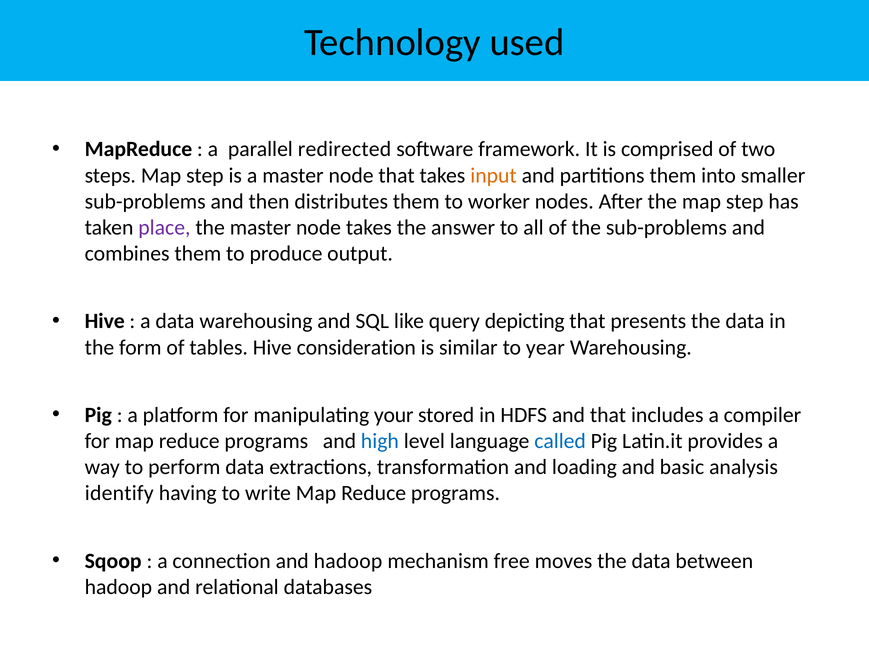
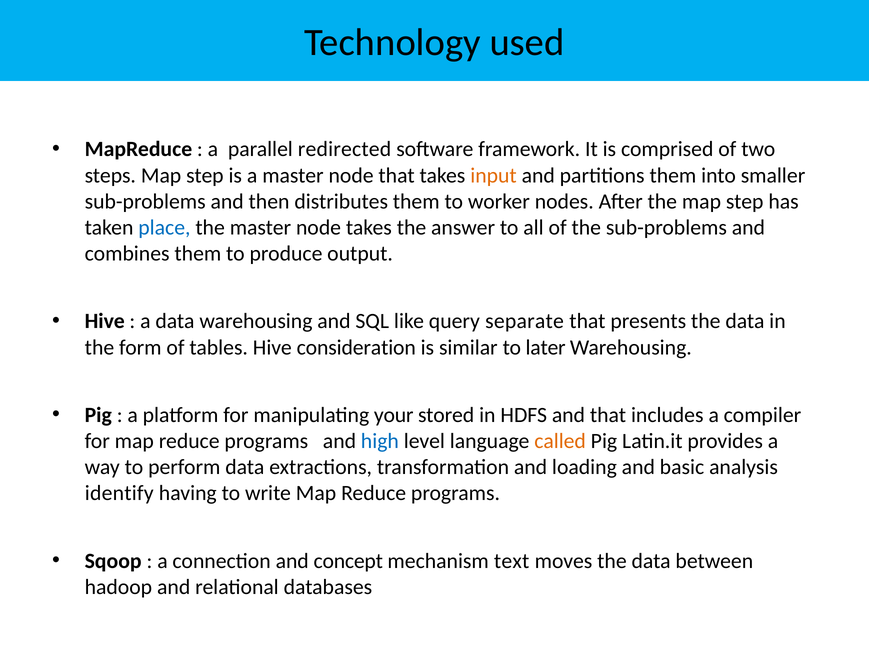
place colour: purple -> blue (164, 227)
depicting: depicting -> separate (525, 321)
year: year -> later (546, 347)
called colour: blue -> orange (560, 441)
and hadoop: hadoop -> concept (348, 561)
free: free -> text (512, 561)
